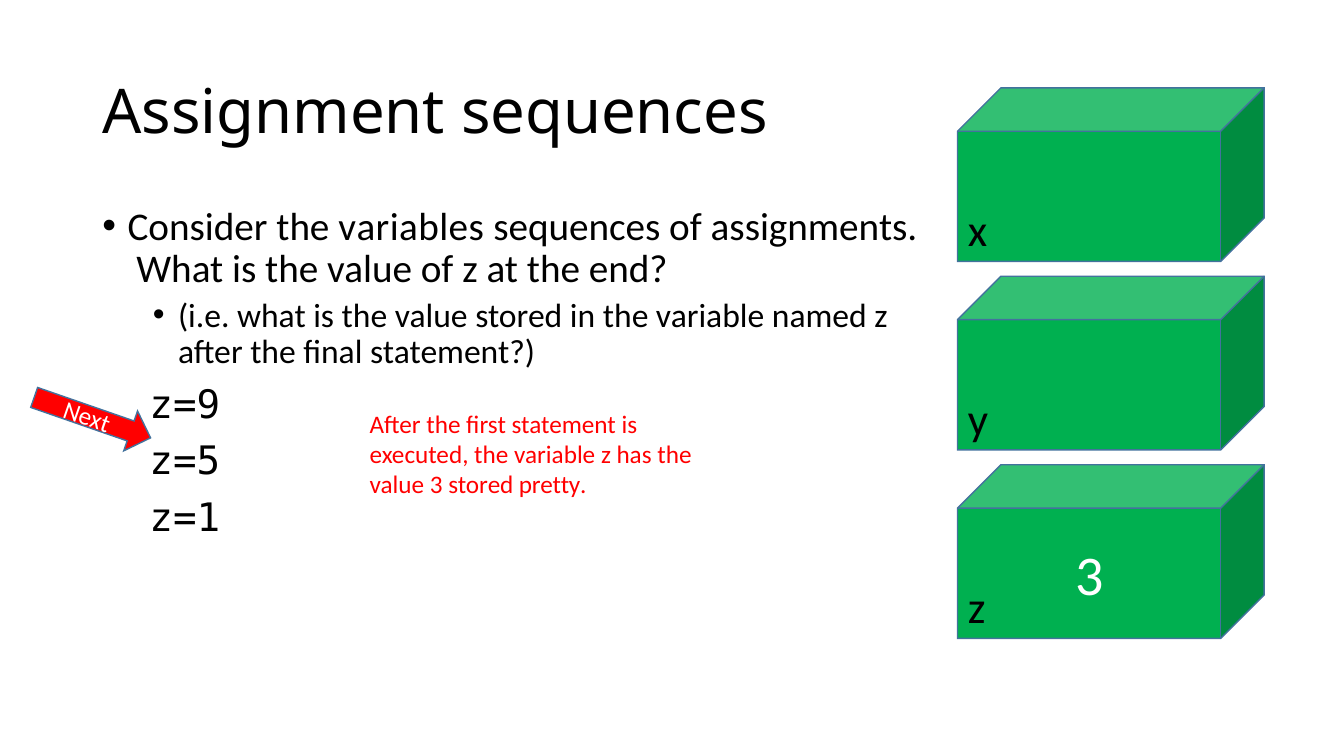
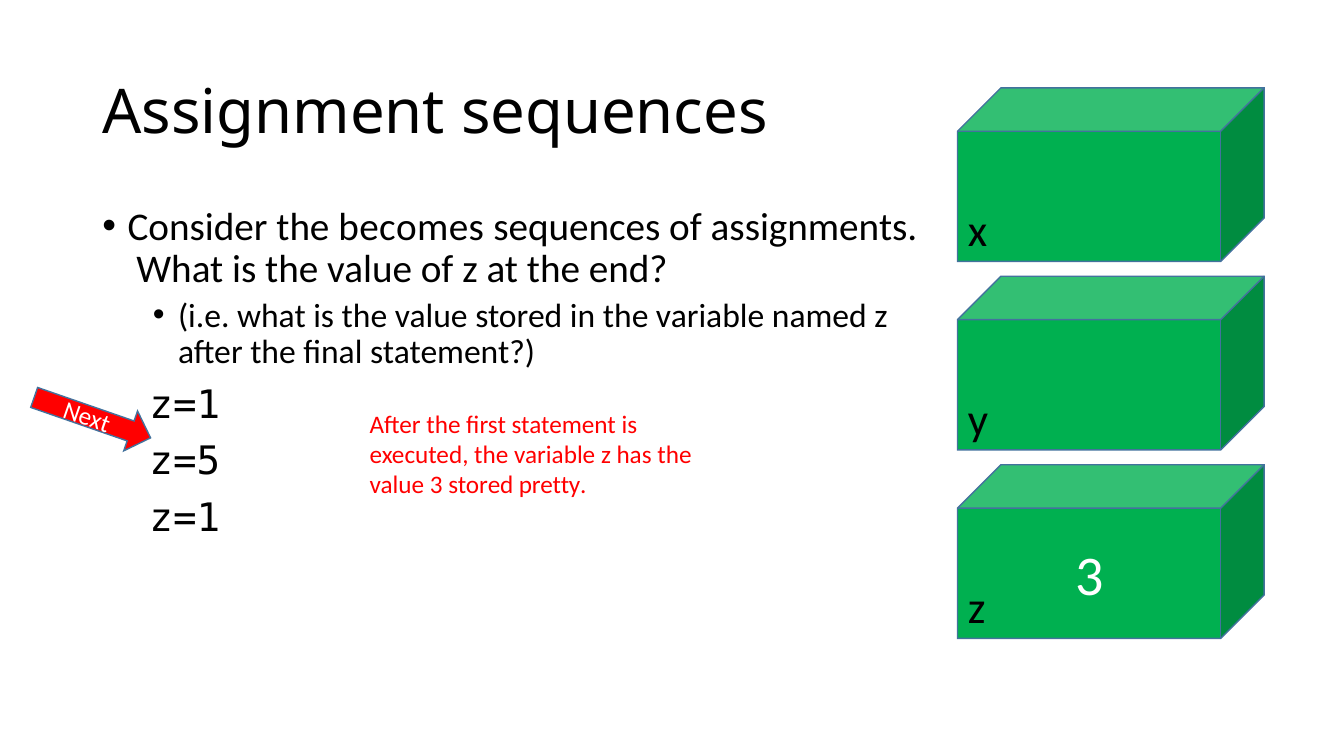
variables: variables -> becomes (411, 227)
z=9: z=9 -> z=1 (185, 405)
